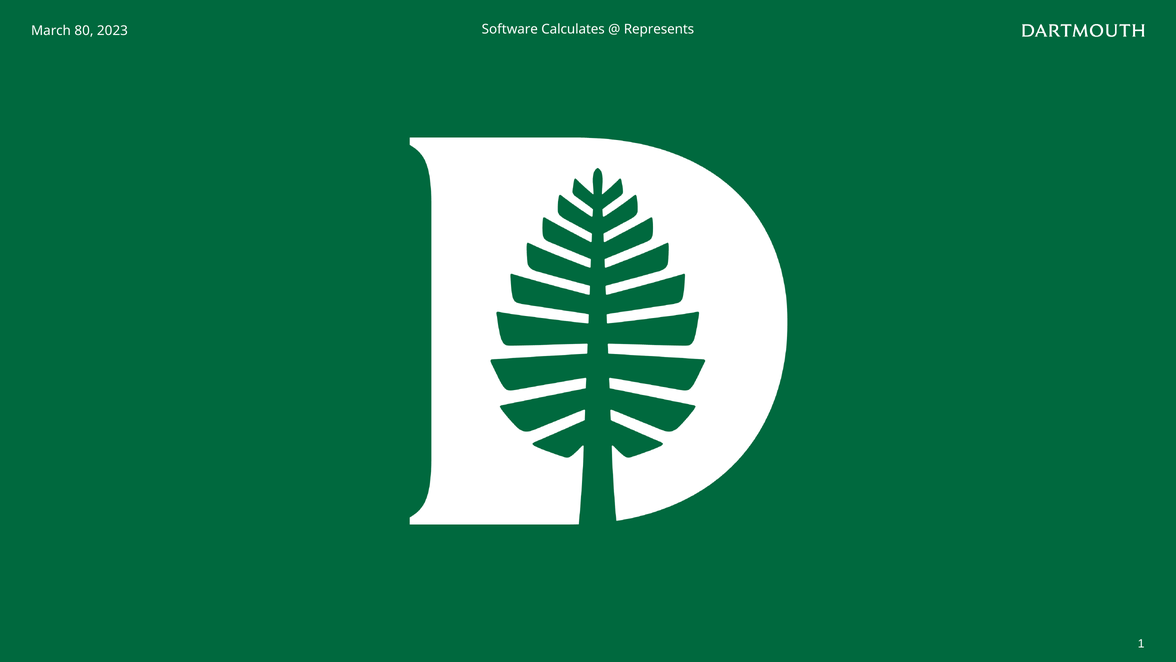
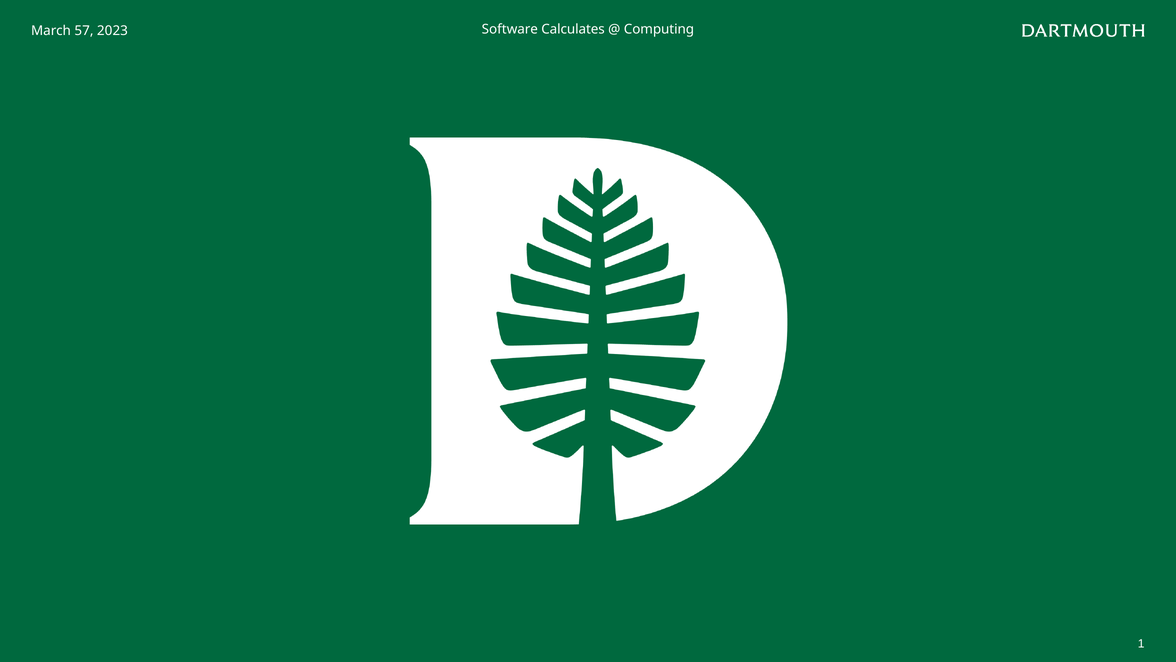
80: 80 -> 57 (84, 31)
Represents: Represents -> Computing (659, 29)
